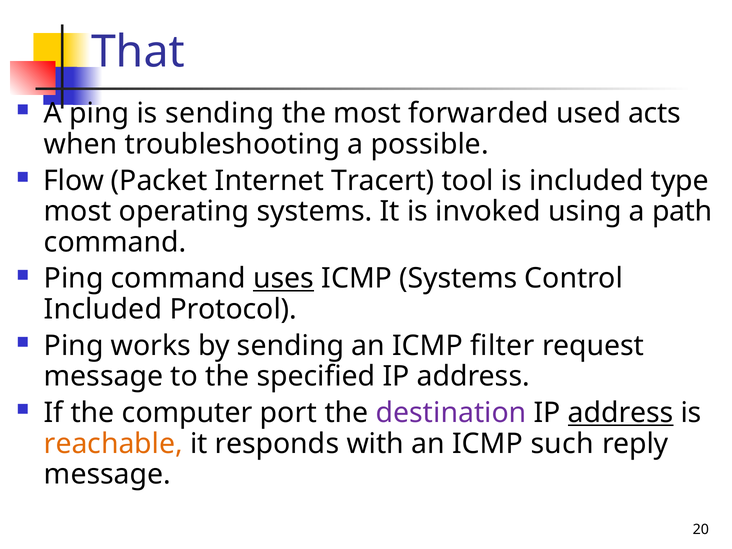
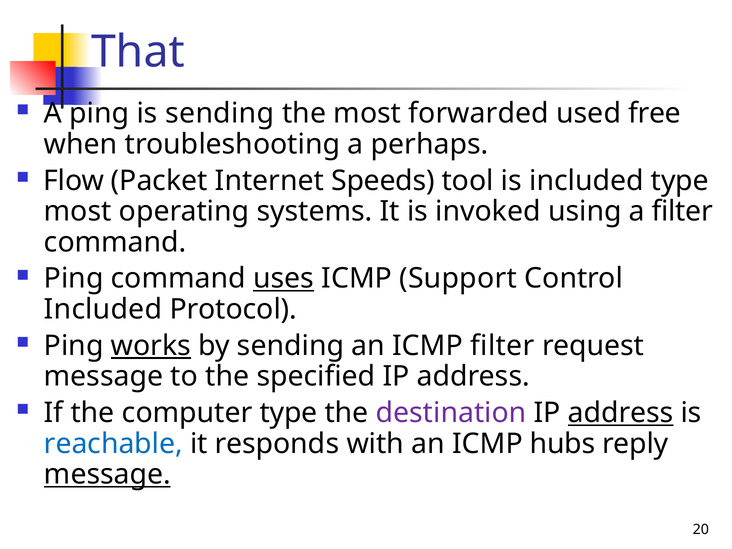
acts: acts -> free (655, 113)
possible: possible -> perhaps (430, 144)
Tracert: Tracert -> Speeds (383, 181)
a path: path -> filter (682, 211)
ICMP Systems: Systems -> Support (458, 279)
works underline: none -> present (151, 346)
computer port: port -> type (289, 413)
reachable colour: orange -> blue (113, 444)
such: such -> hubs (563, 444)
message underline: none -> present (107, 475)
